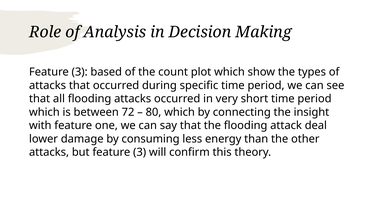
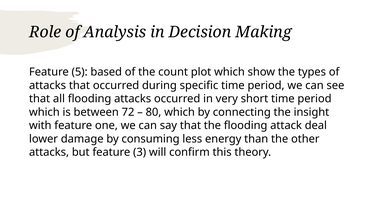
3: 3 -> 5 (80, 72)
